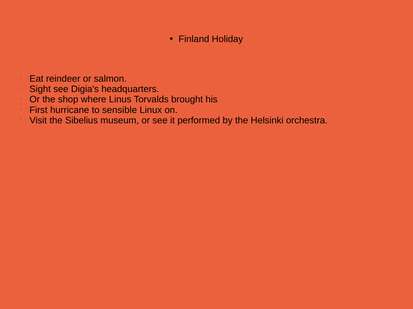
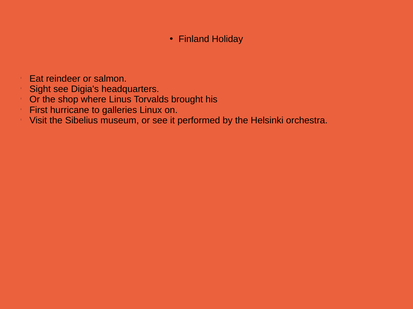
sensible: sensible -> galleries (120, 110)
